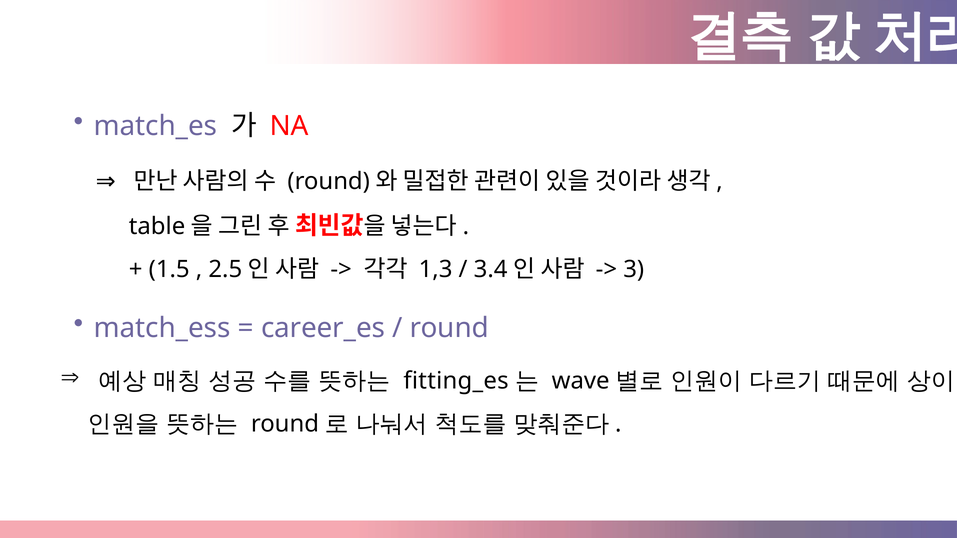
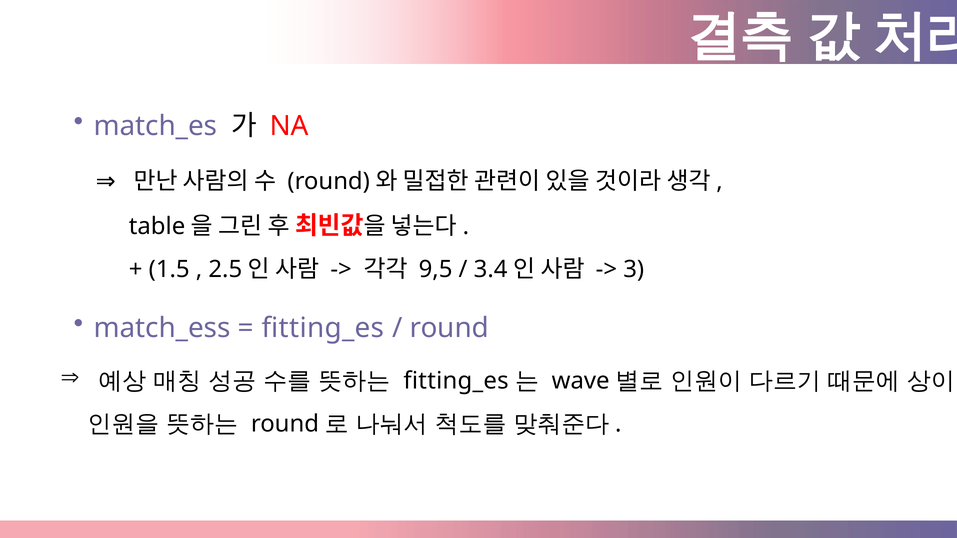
1,3: 1,3 -> 9,5 (436, 270)
career_es: career_es -> fitting_es (323, 328)
